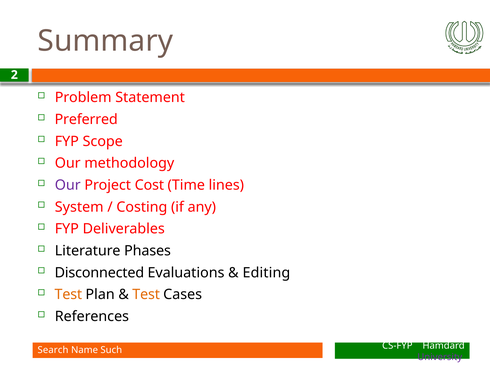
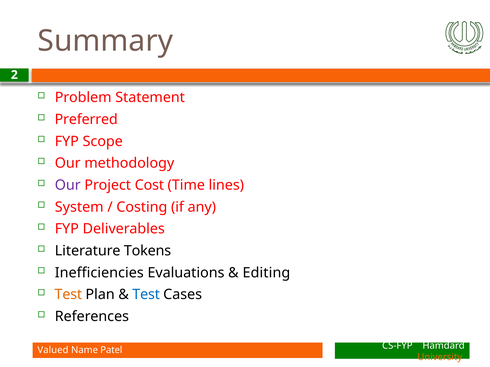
Phases: Phases -> Tokens (148, 251)
Disconnected: Disconnected -> Inefficiencies (99, 273)
Test colour: orange -> blue (146, 295)
Search: Search -> Valued (53, 351)
Such: Such -> Patel (111, 351)
University colour: purple -> orange (440, 358)
